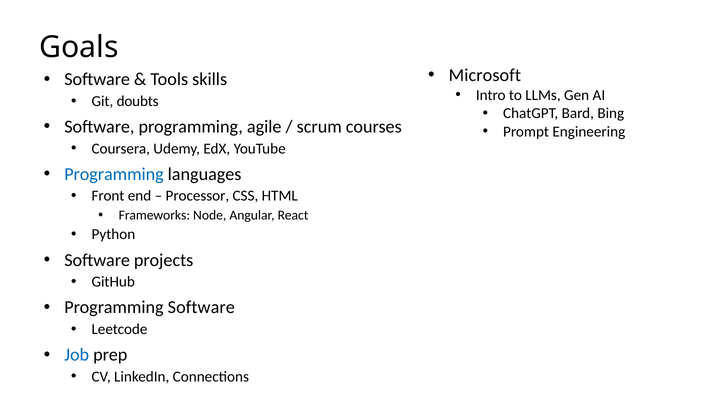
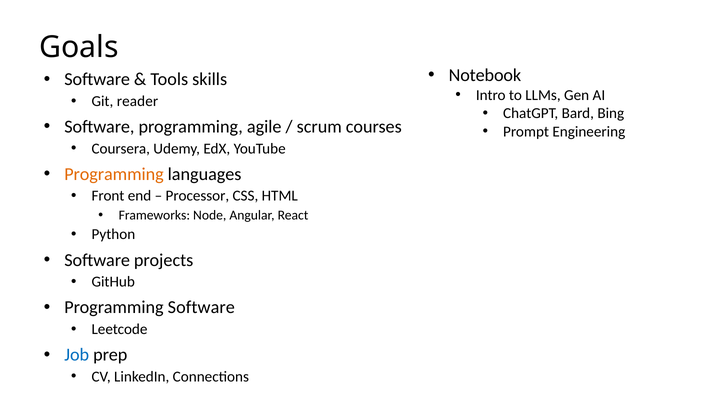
Microsoft: Microsoft -> Notebook (485, 75)
doubts: doubts -> reader (138, 101)
Programming colour: blue -> orange (114, 174)
